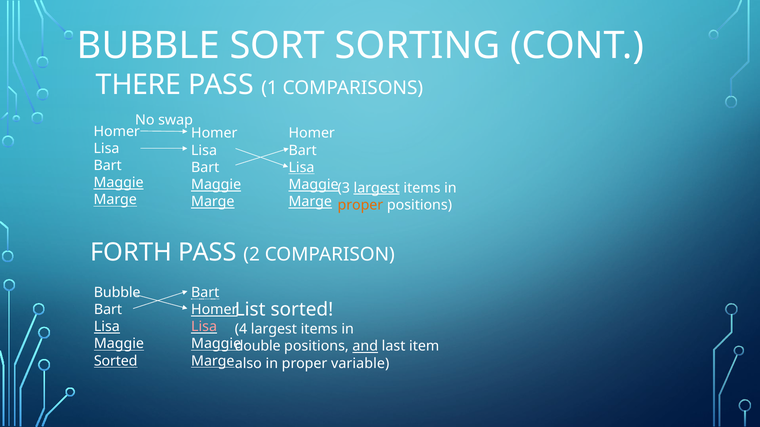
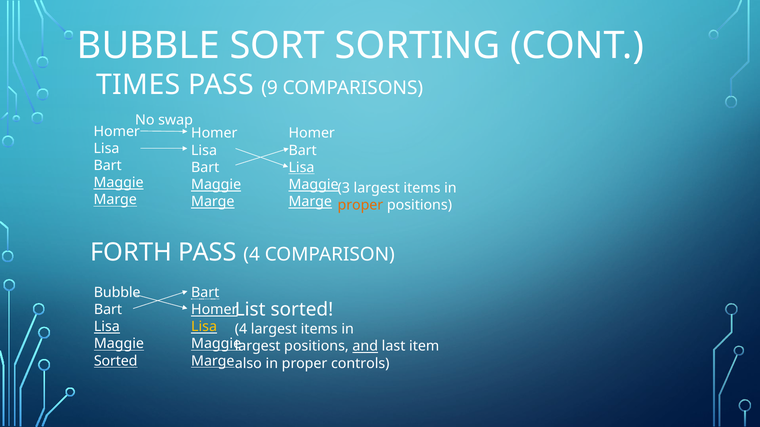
THERE: THERE -> TIMES (138, 85)
1: 1 -> 9 (270, 88)
largest underline: present -> none (377, 188)
PASS 2: 2 -> 4 (252, 255)
Lisa colour: pink -> yellow (204, 327)
double: double -> largest (258, 347)
variable: variable -> controls (360, 364)
